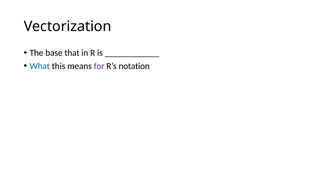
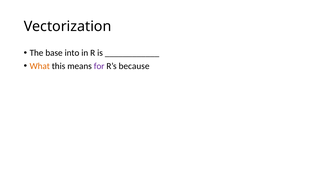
that: that -> into (72, 53)
What colour: blue -> orange (40, 66)
notation: notation -> because (134, 66)
